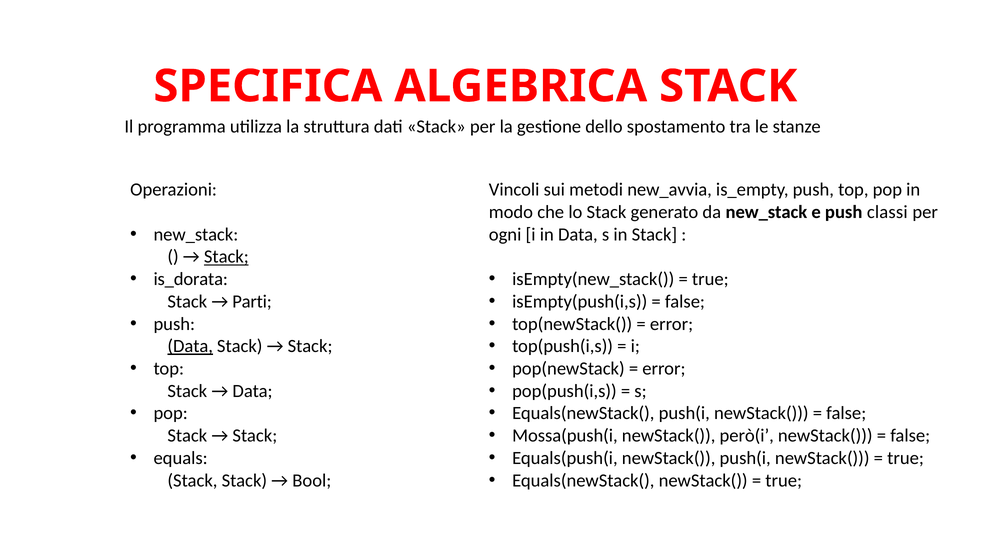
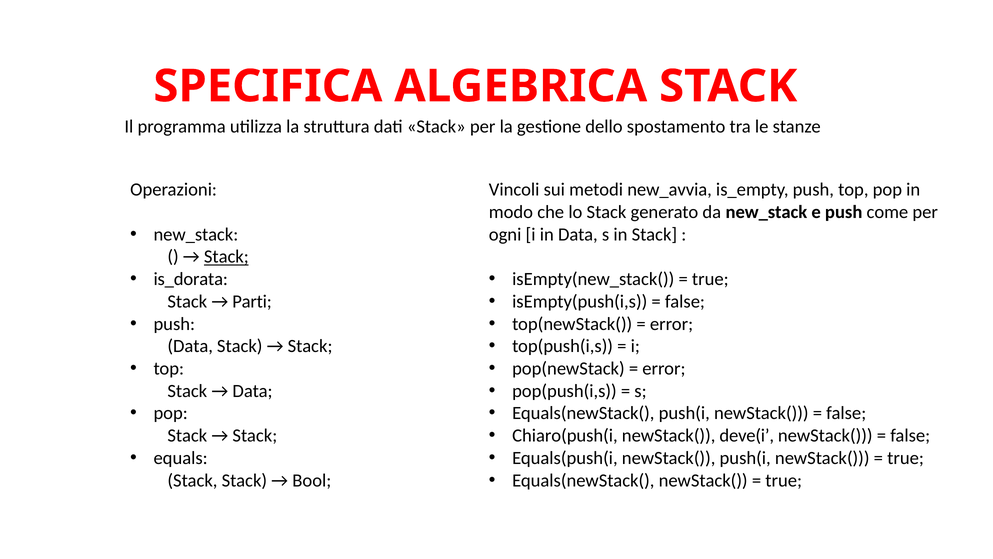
classi: classi -> come (887, 212)
Data underline: present -> none (190, 346)
Mossa(push(i: Mossa(push(i -> Chiaro(push(i (565, 435)
però(i: però(i -> deve(i (747, 435)
